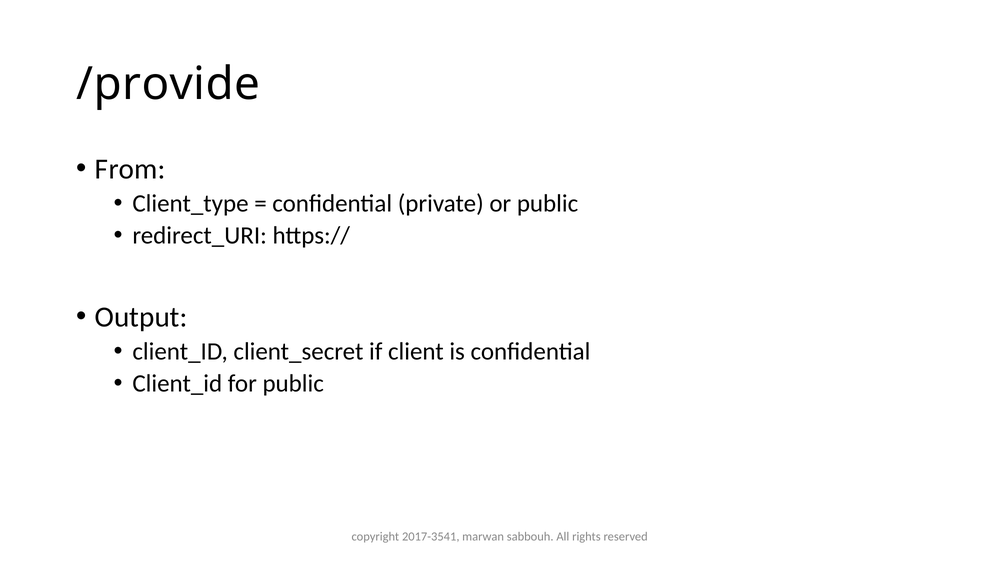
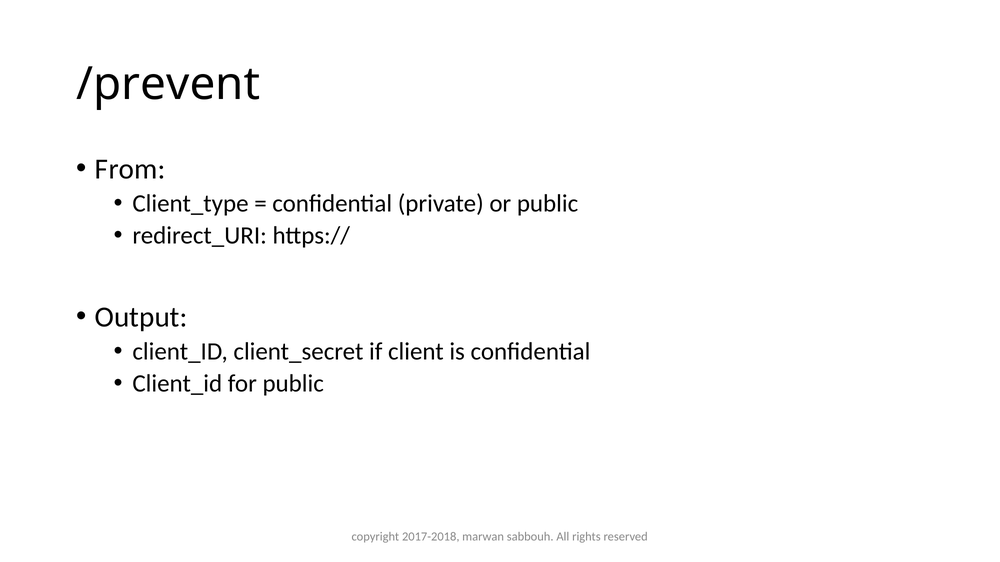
/provide: /provide -> /prevent (168, 84)
2017-3541: 2017-3541 -> 2017-2018 (431, 537)
